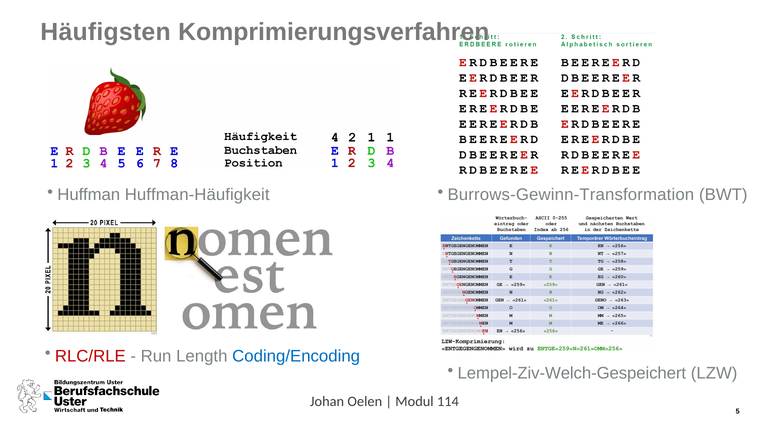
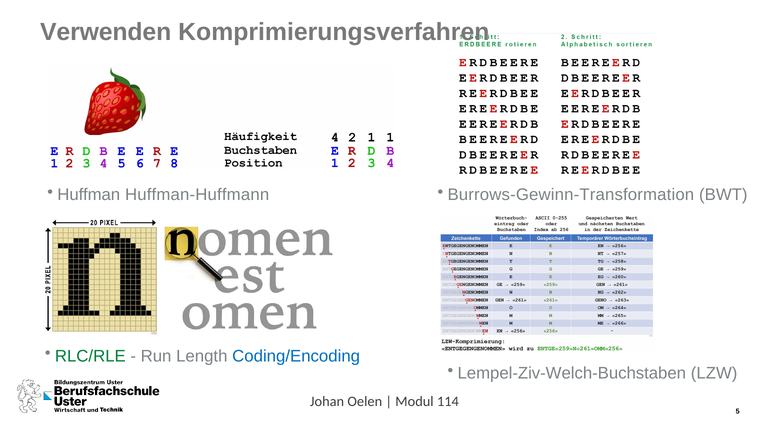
Häufigsten: Häufigsten -> Verwenden (106, 32)
Huffman-Häufigkeit: Huffman-Häufigkeit -> Huffman-Huffmann (197, 195)
RLC/RLE colour: red -> green (90, 356)
Lempel-Ziv-Welch-Gespeichert: Lempel-Ziv-Welch-Gespeichert -> Lempel-Ziv-Welch-Buchstaben (572, 373)
